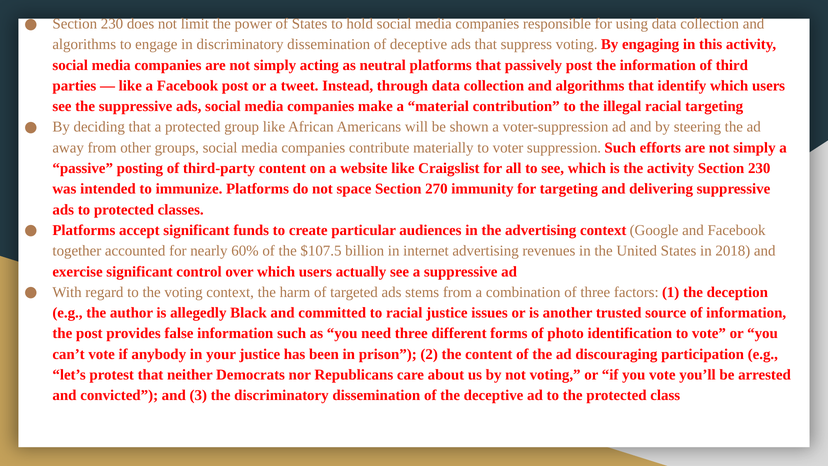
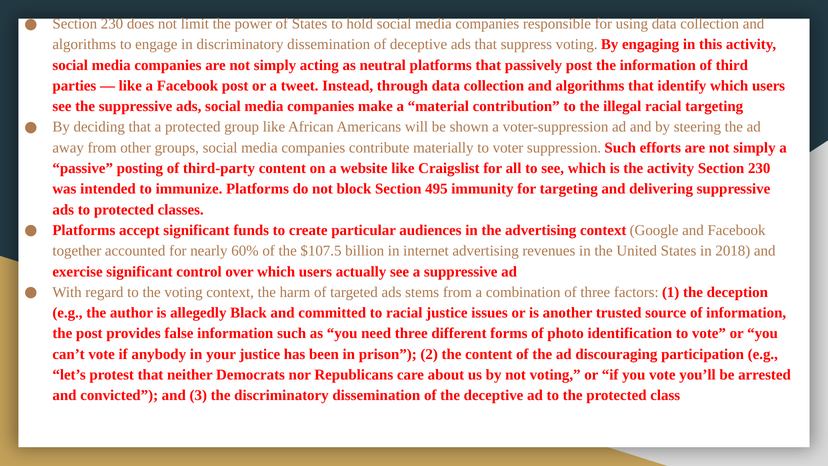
space: space -> block (354, 189)
270: 270 -> 495 (436, 189)
